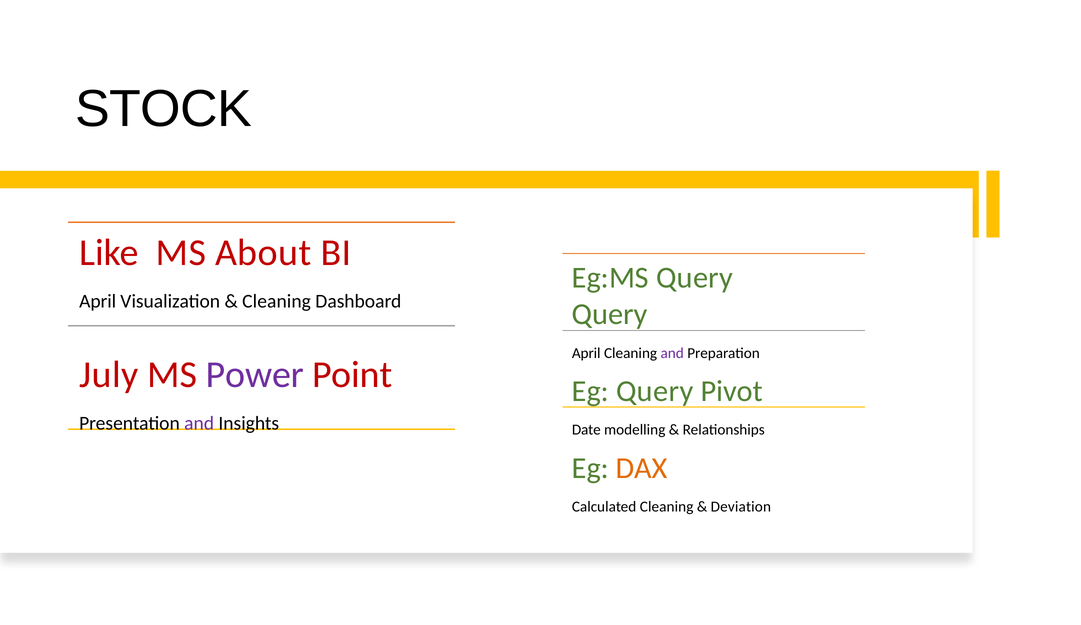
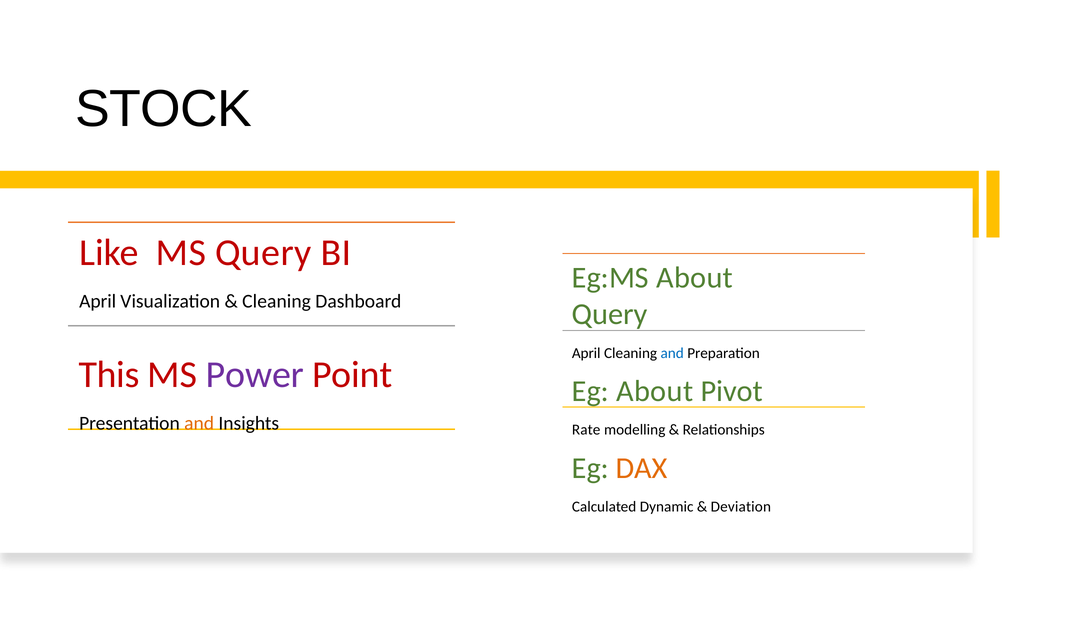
MS About: About -> Query (263, 253)
Eg:MS Query: Query -> About (695, 278)
and colour: purple -> blue (672, 353)
July: July -> This (109, 375)
Eg Query: Query -> About (655, 391)
and colour: purple -> orange (199, 423)
Date: Date -> Rate (586, 430)
Calculated Cleaning: Cleaning -> Dynamic (667, 507)
